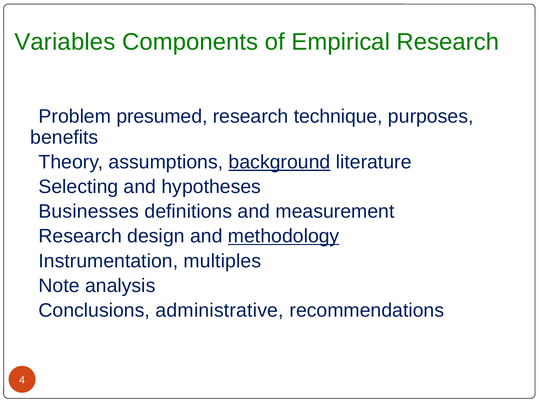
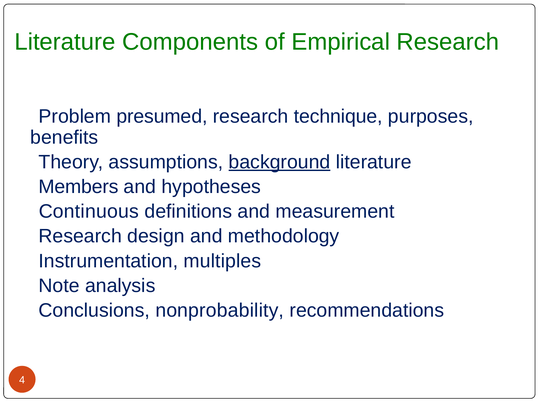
Variables: Variables -> Literature (65, 42)
Selecting: Selecting -> Members (79, 187)
Businesses: Businesses -> Continuous (89, 212)
methodology underline: present -> none (284, 236)
administrative: administrative -> nonprobability (220, 311)
